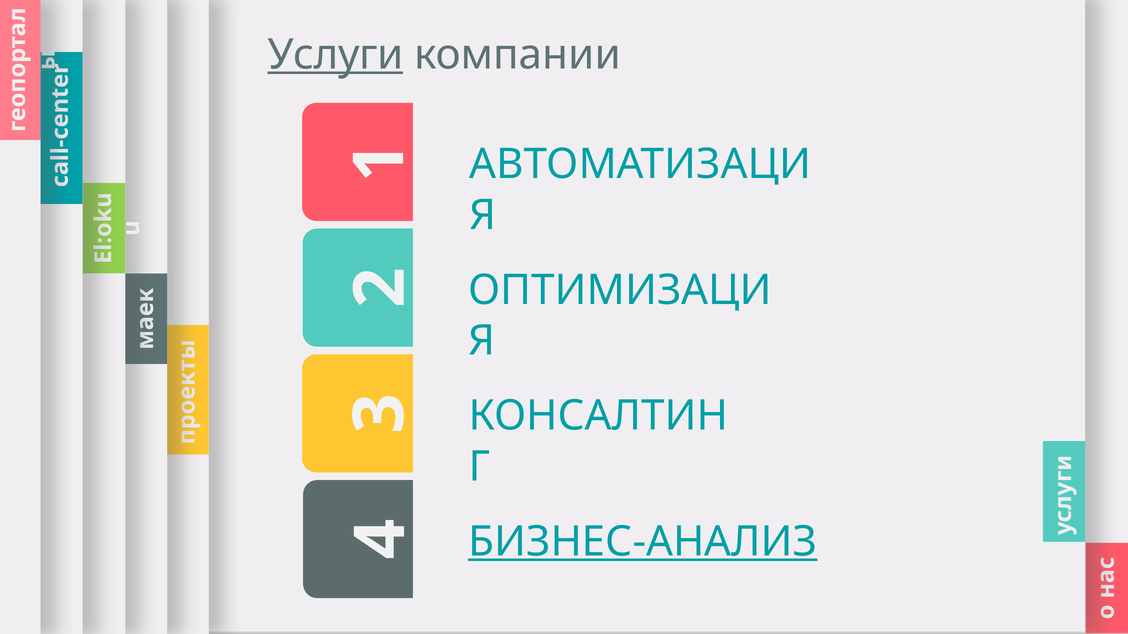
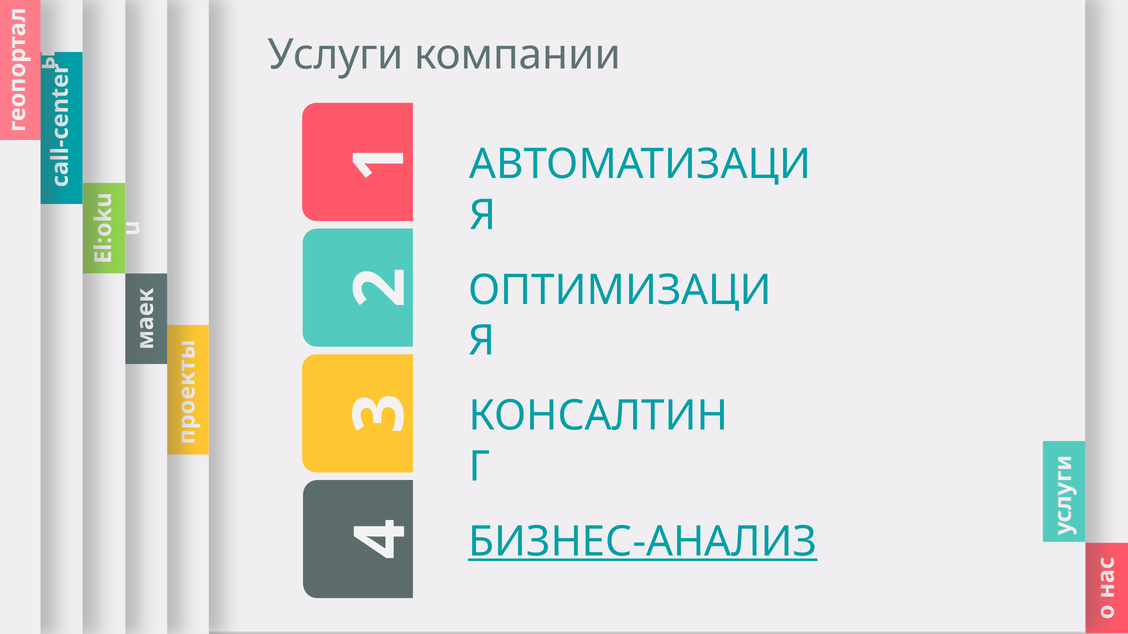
Услуги underline: present -> none (336, 55)
